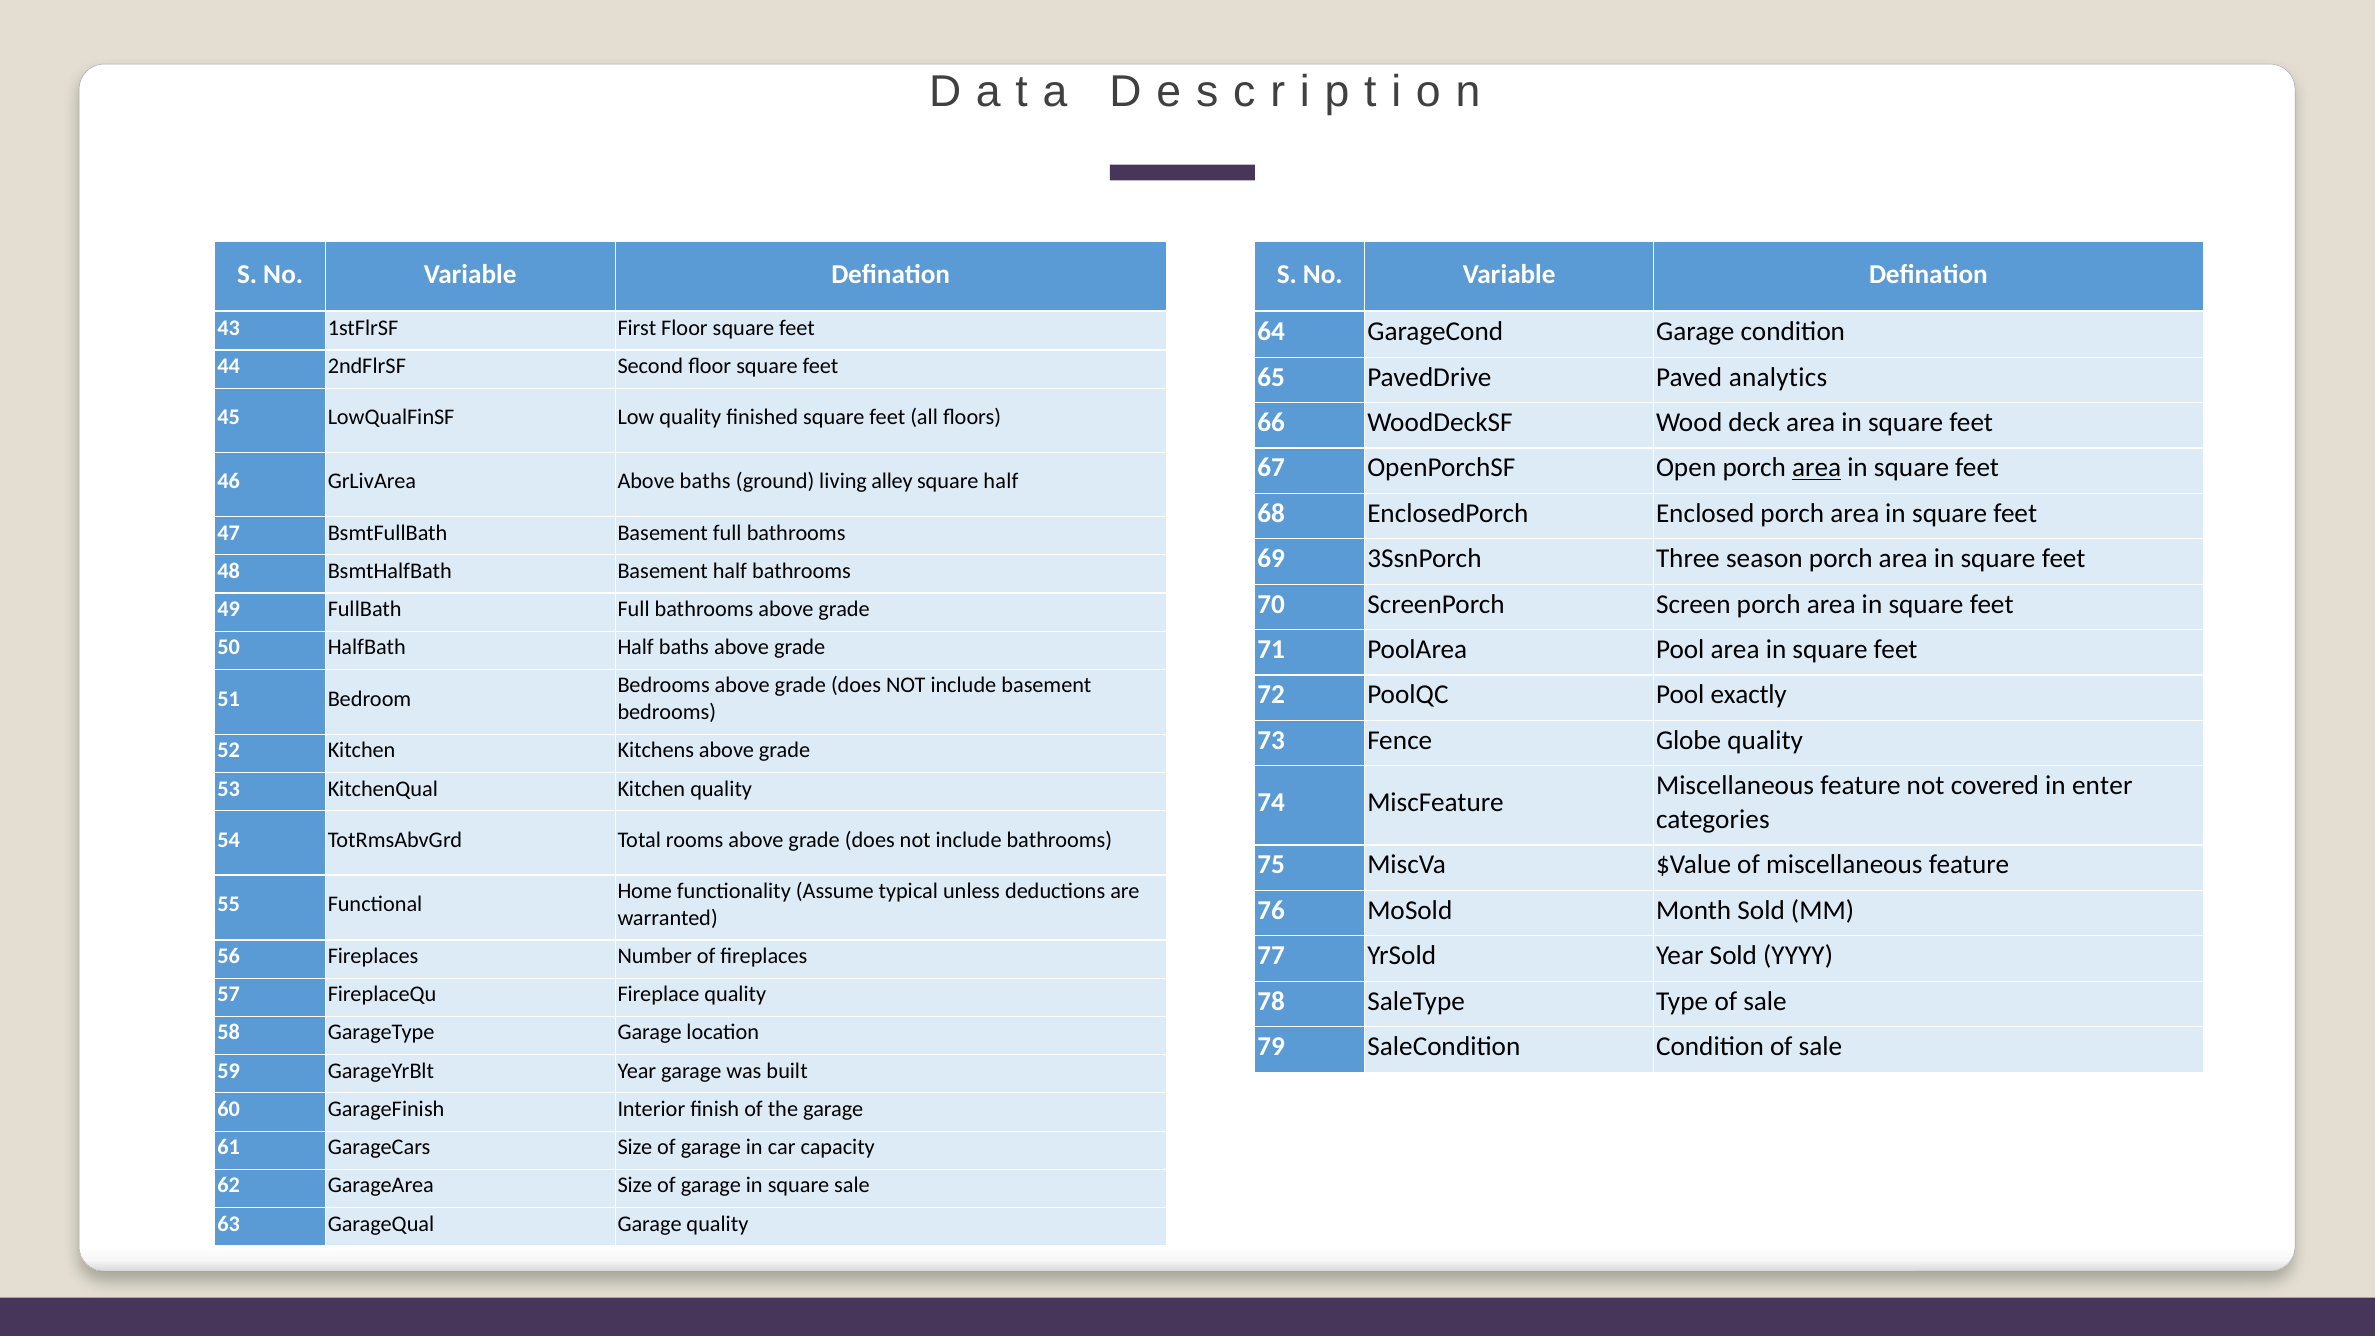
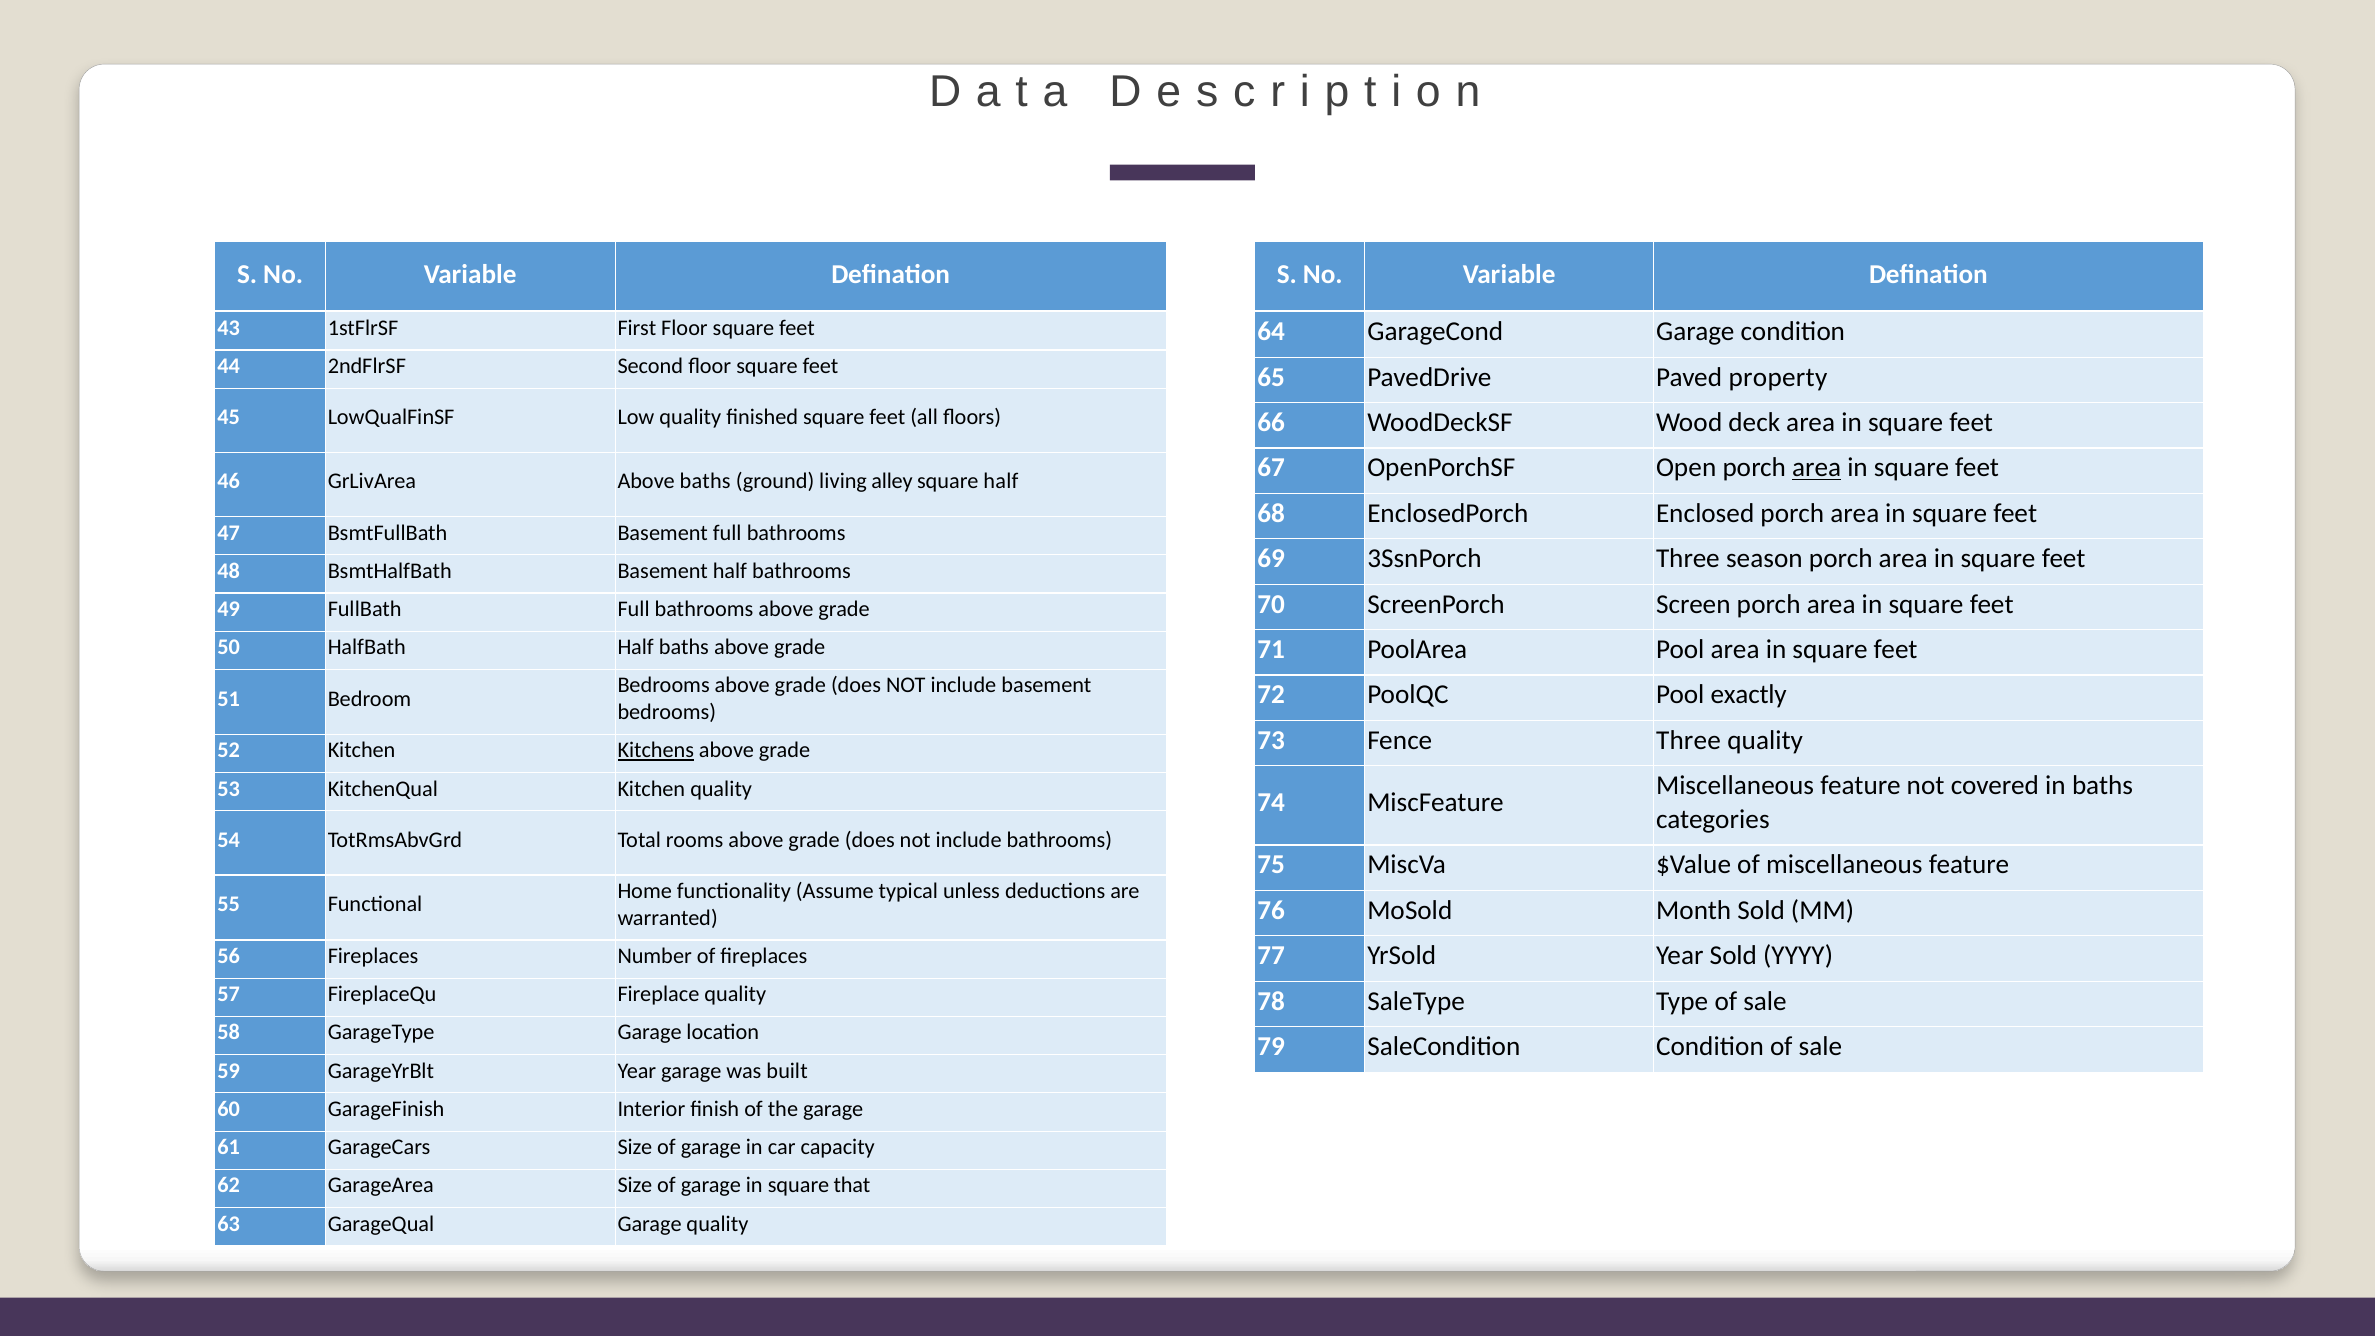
analytics: analytics -> property (1778, 377)
Fence Globe: Globe -> Three (1688, 740)
Kitchens underline: none -> present (656, 751)
in enter: enter -> baths (2102, 786)
square sale: sale -> that (852, 1185)
